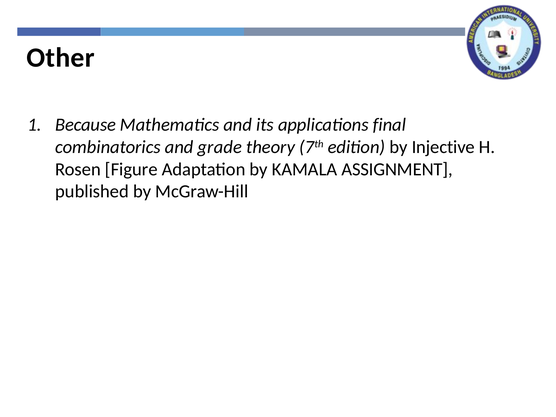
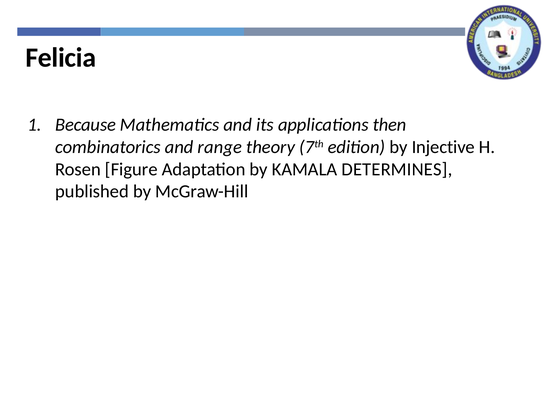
Other: Other -> Felicia (61, 58)
final: final -> then (390, 125)
grade: grade -> range (220, 147)
ASSIGNMENT: ASSIGNMENT -> DETERMINES (397, 169)
